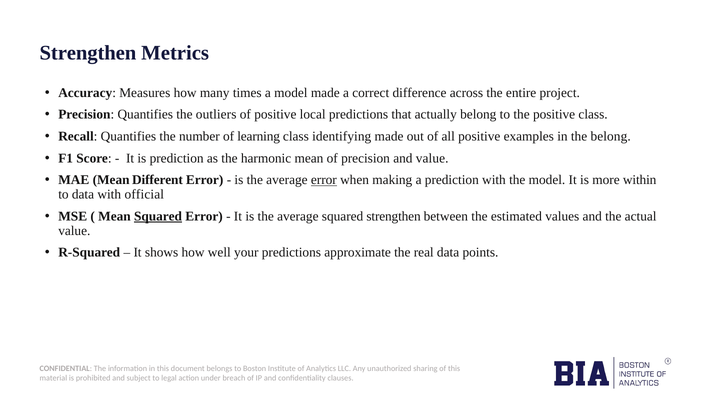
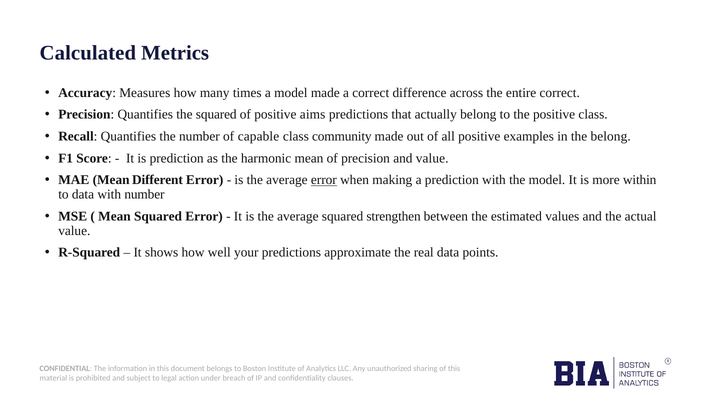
Strengthen: Strengthen -> Calculated (88, 53)
entire project: project -> correct (560, 93)
the outliers: outliers -> squared (216, 115)
local: local -> aims (313, 115)
learning: learning -> capable (258, 136)
identifying: identifying -> community (342, 136)
with official: official -> number (144, 194)
Squared underline: present -> none (158, 216)
